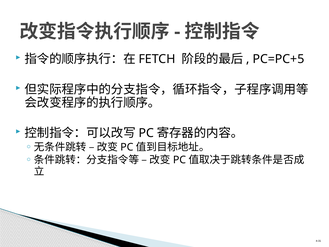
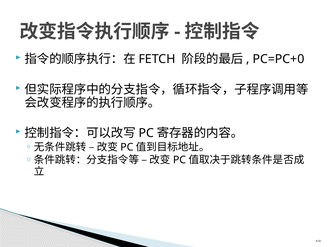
PC=PC+5: PC=PC+5 -> PC=PC+0 (279, 59)
